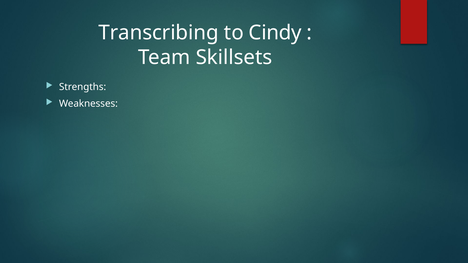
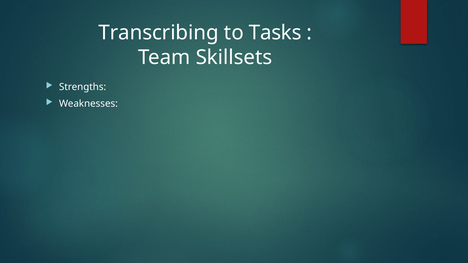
Cindy: Cindy -> Tasks (275, 33)
